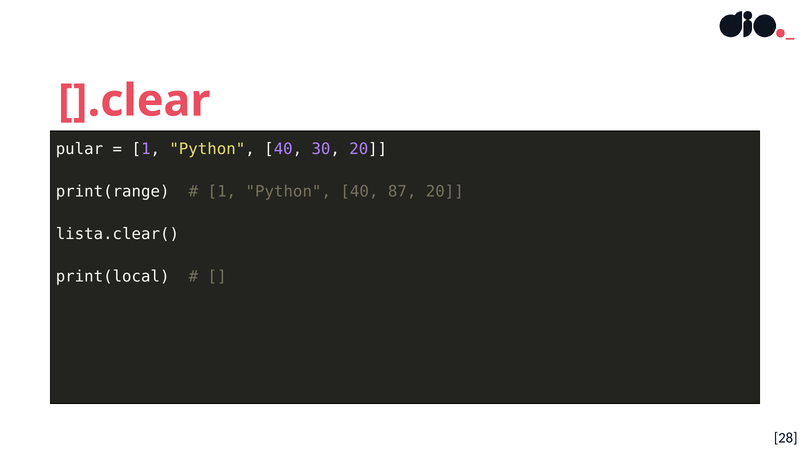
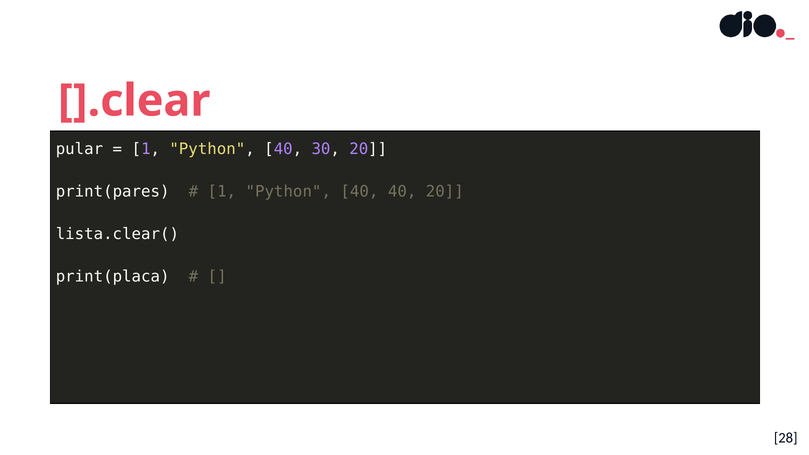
print(range: print(range -> print(pares (113, 191)
40 87: 87 -> 40 (402, 191)
print(local: print(local -> print(placa (113, 276)
